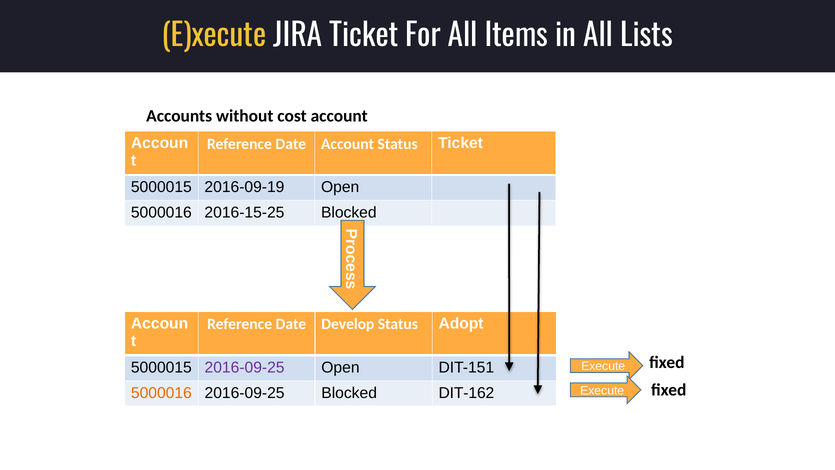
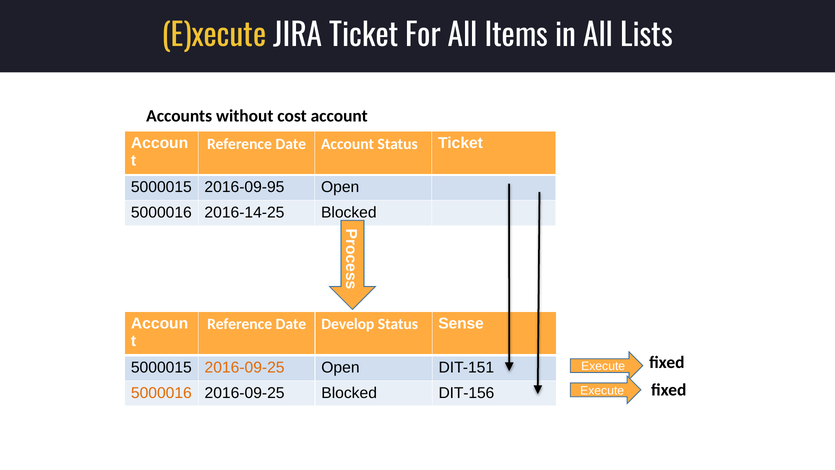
2016-09-19: 2016-09-19 -> 2016-09-95 (244, 187)
2016-15-25: 2016-15-25 -> 2016-14-25 (244, 212)
Adopt: Adopt -> Sense (461, 323)
2016-09-25 colour: purple -> orange (245, 367)
DIT-162: DIT-162 -> DIT-156 (466, 393)
